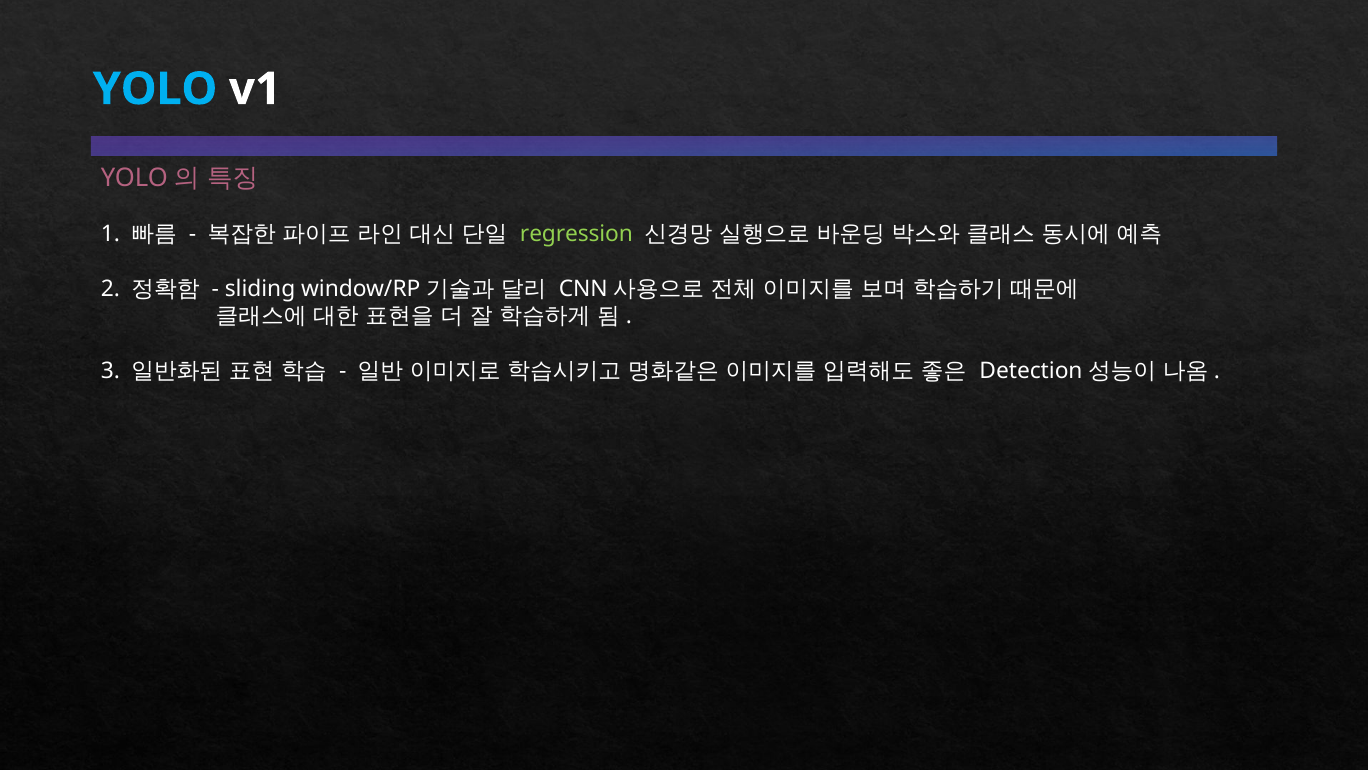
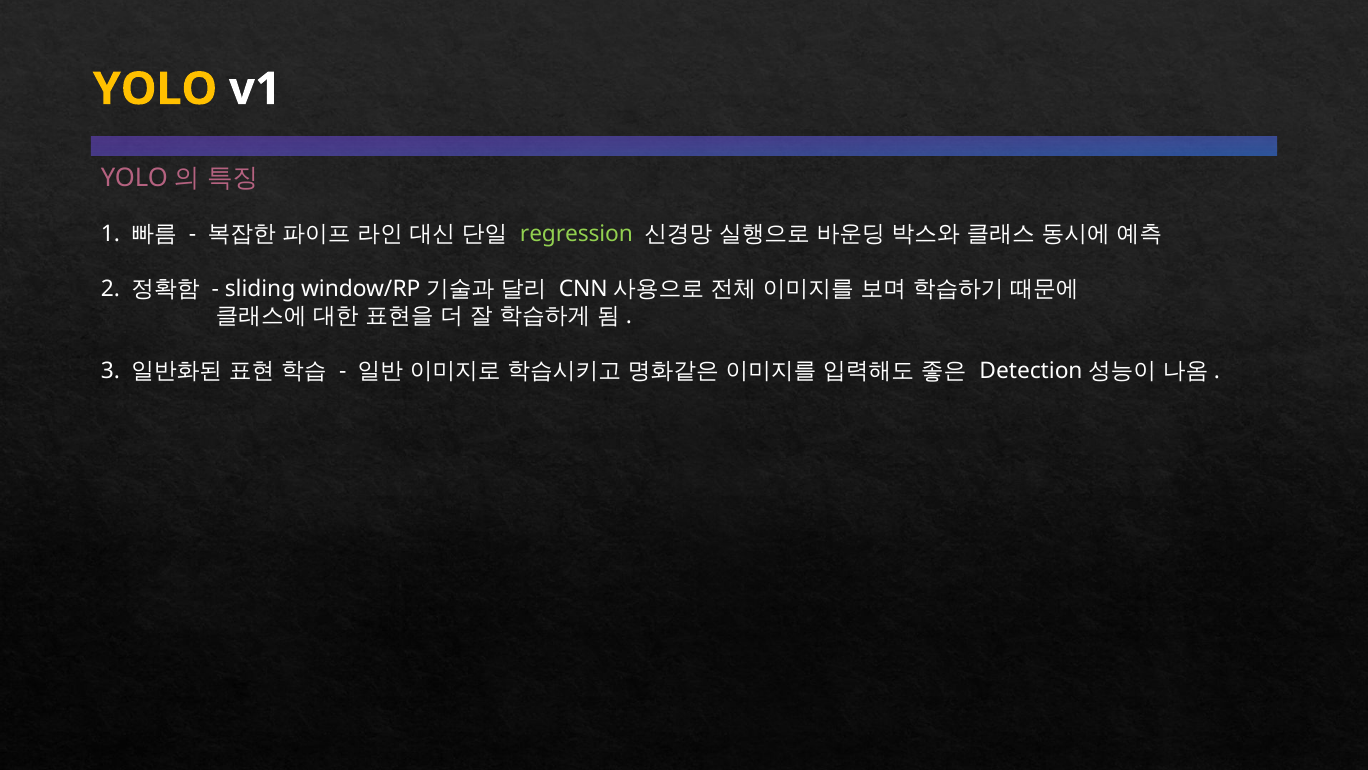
YOLO colour: light blue -> yellow (155, 89)
